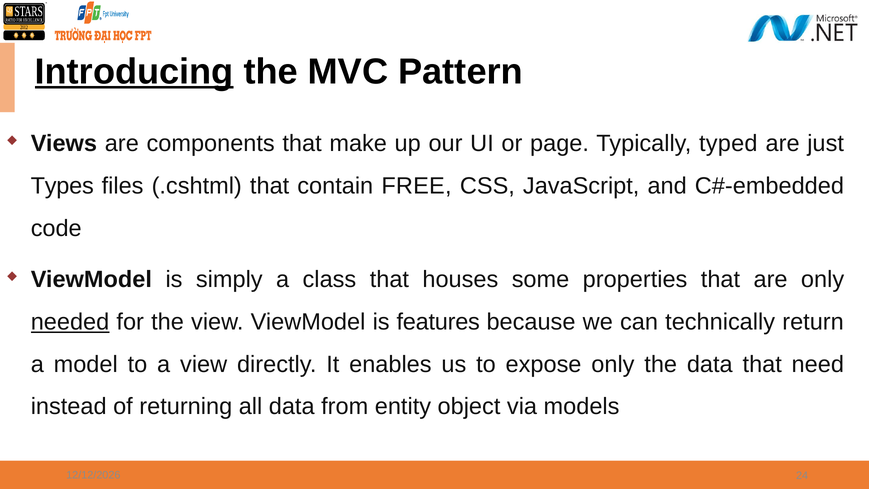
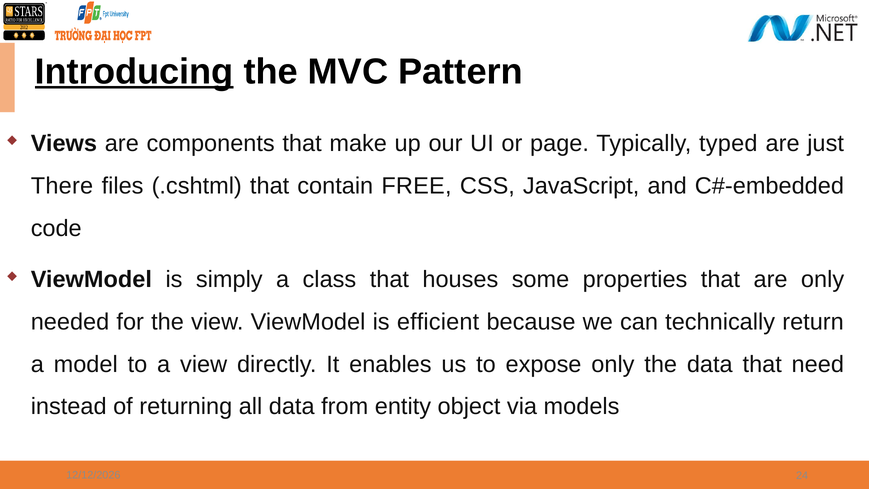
Types: Types -> There (62, 186)
needed underline: present -> none (70, 322)
features: features -> efficient (438, 322)
